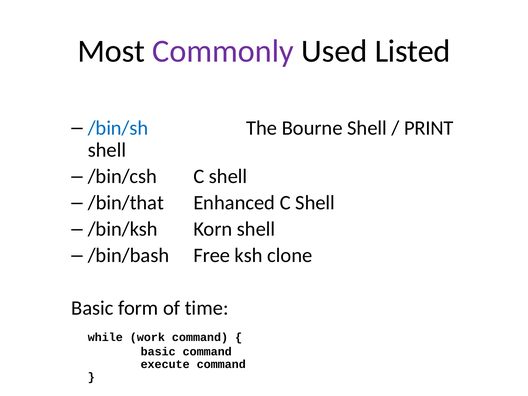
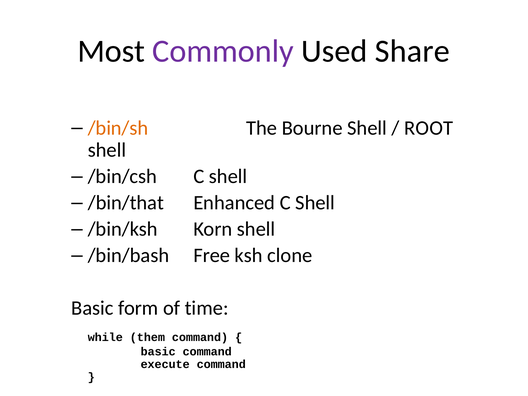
Listed: Listed -> Share (412, 51)
/bin/sh colour: blue -> orange (118, 128)
PRINT: PRINT -> ROOT (429, 128)
work: work -> them (147, 337)
